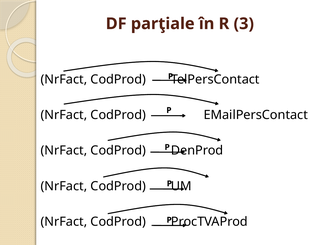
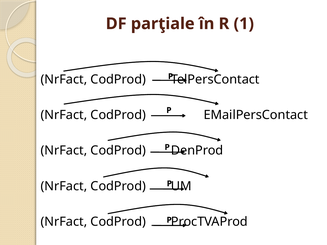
3: 3 -> 1 (244, 24)
